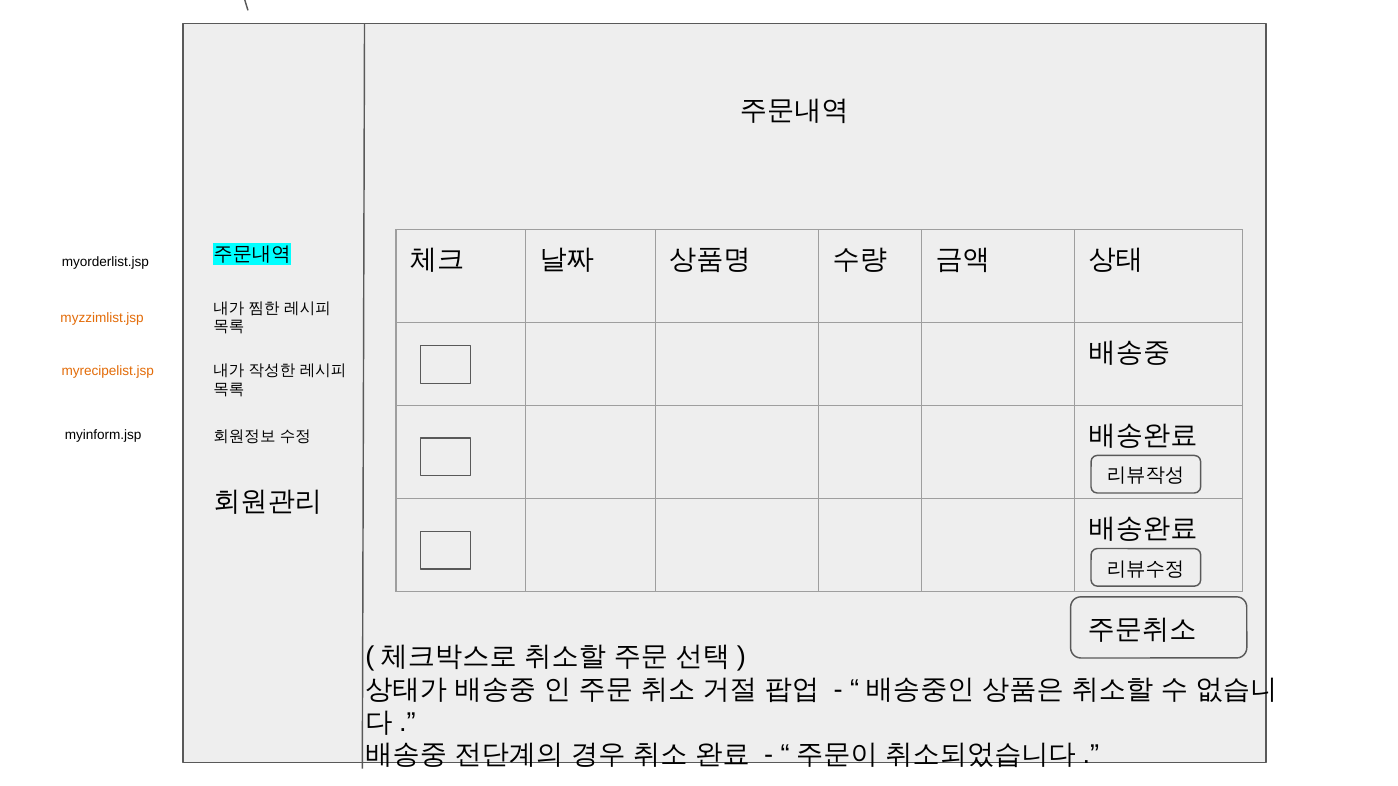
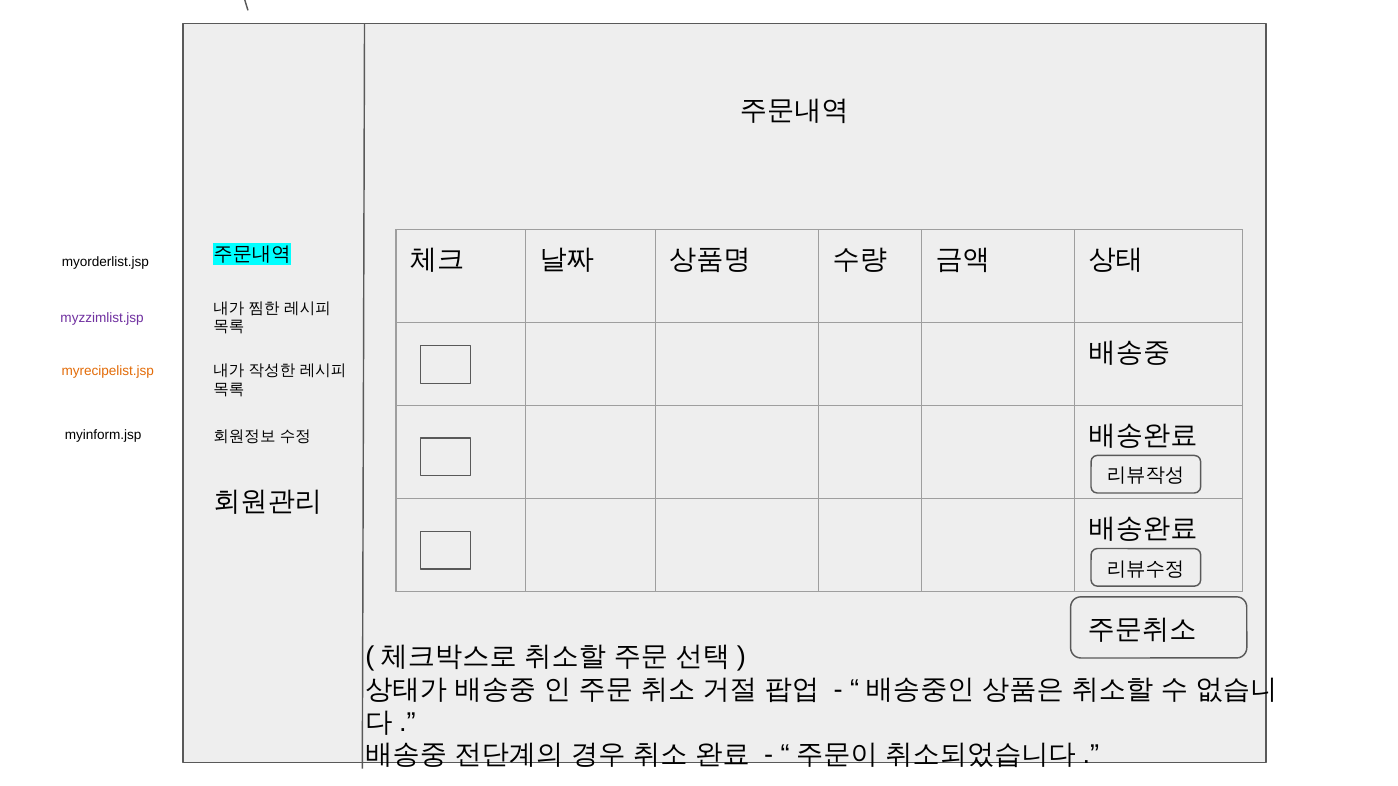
myzzimlist.jsp colour: orange -> purple (102, 318)
